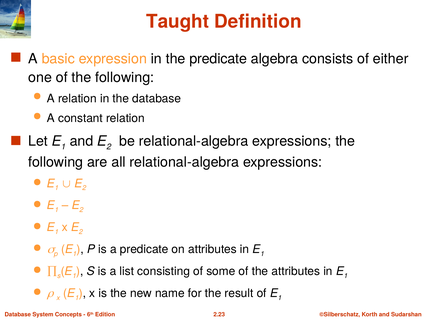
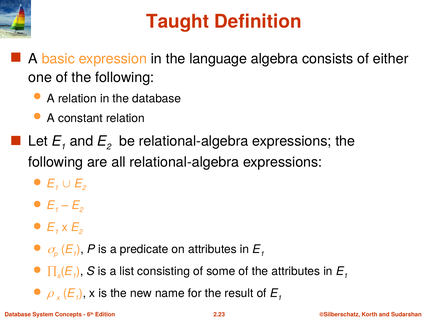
the predicate: predicate -> language (218, 59)
